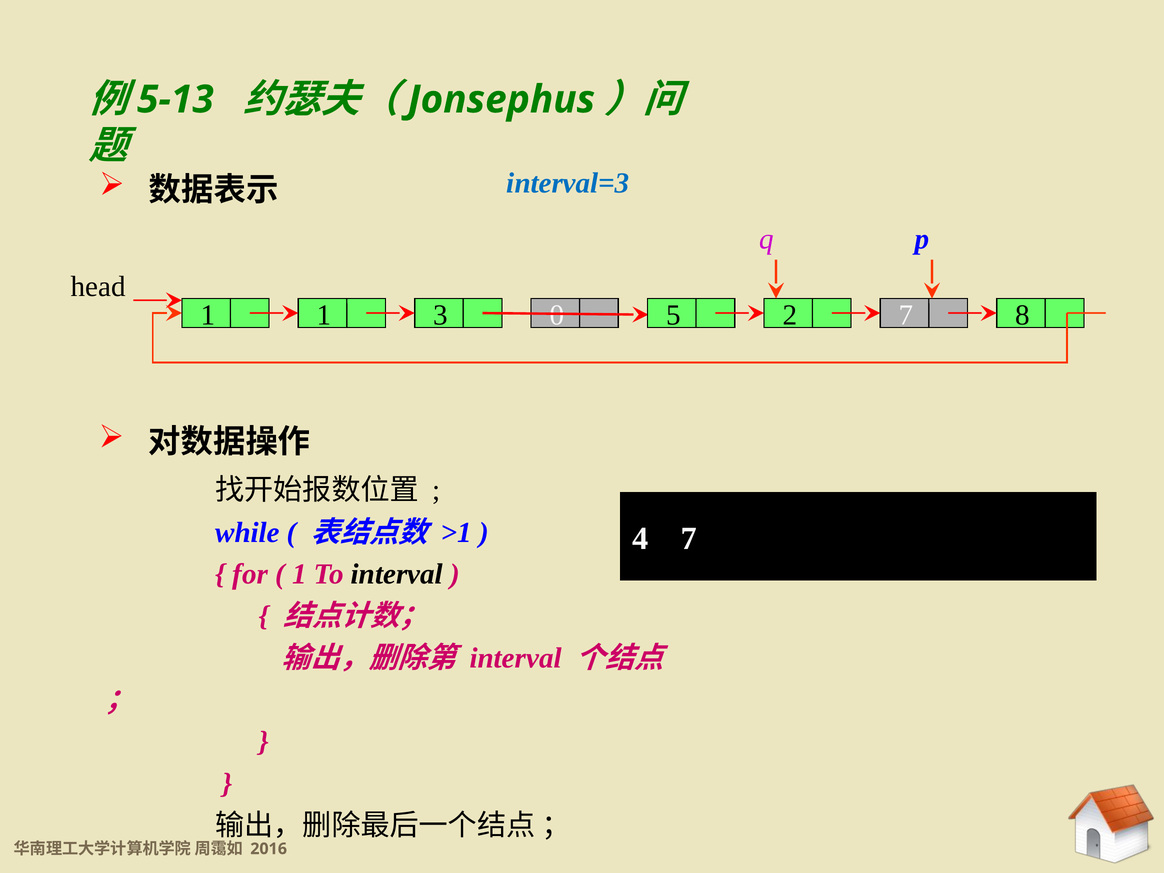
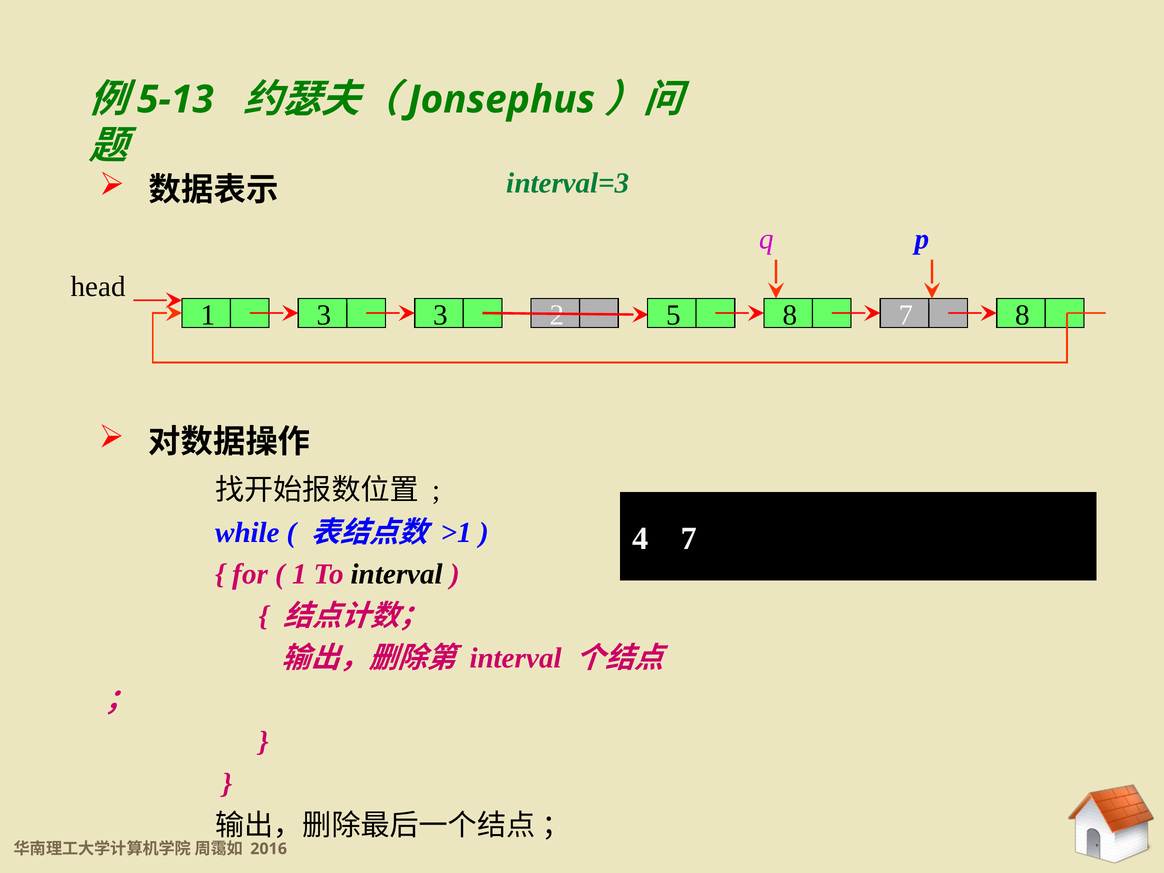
interval=3 colour: blue -> green (568, 183)
1 1: 1 -> 3 (324, 315)
3 0: 0 -> 2 (557, 315)
2: 2 -> 8 (790, 315)
